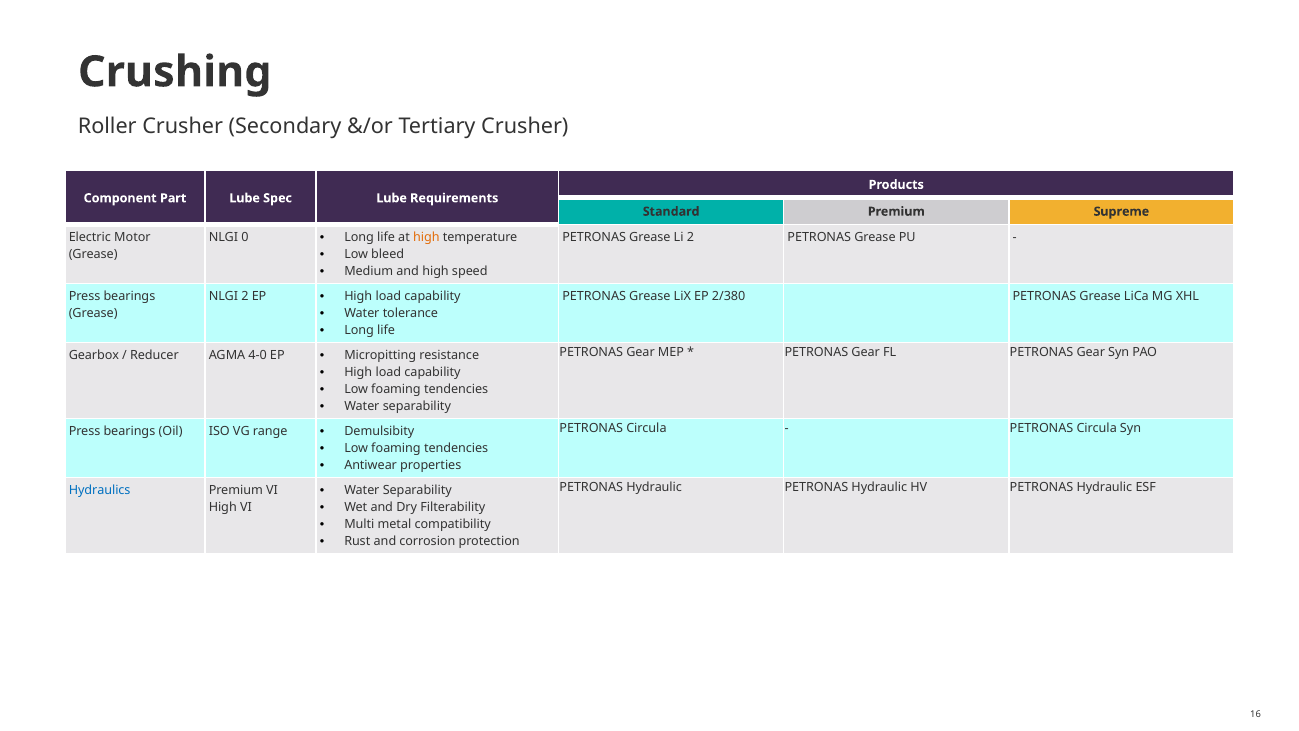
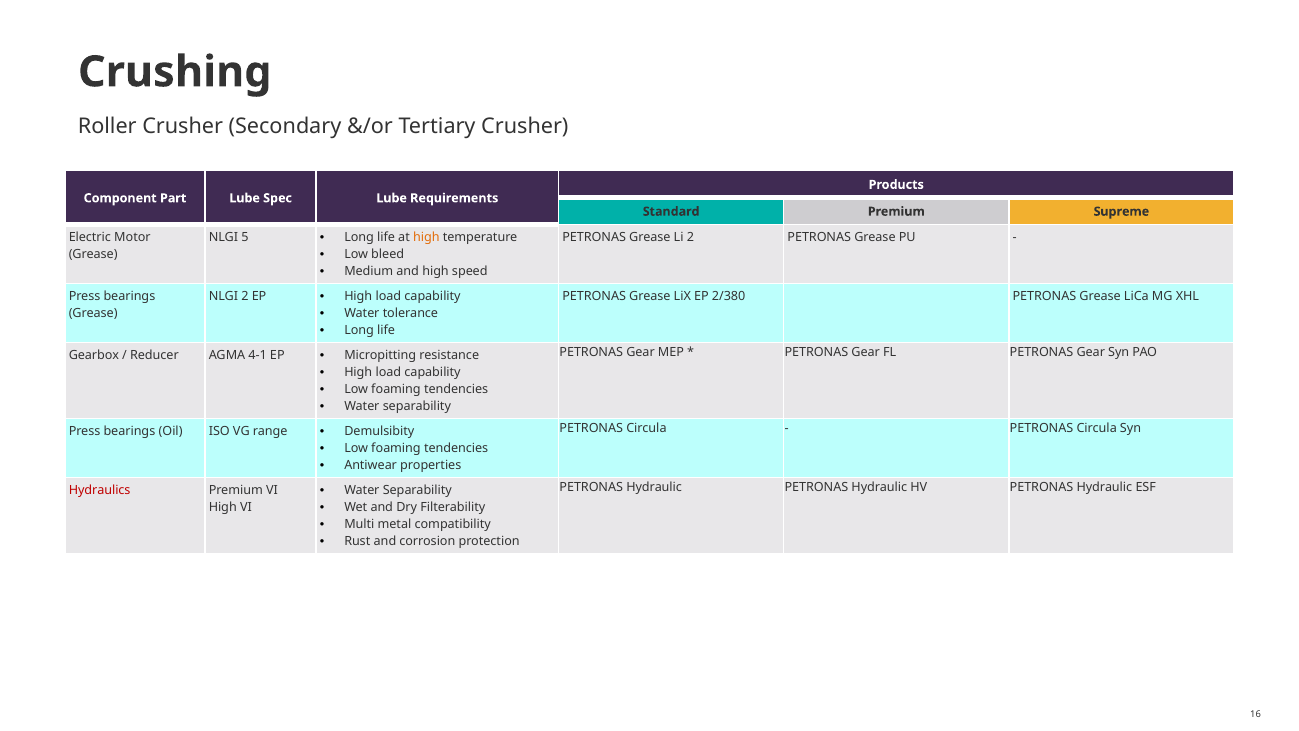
0: 0 -> 5 (245, 237)
4-0: 4-0 -> 4-1 (258, 355)
Hydraulics colour: blue -> red (100, 490)
